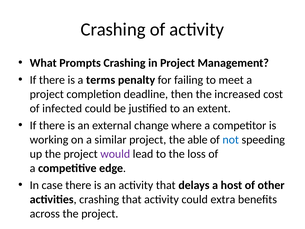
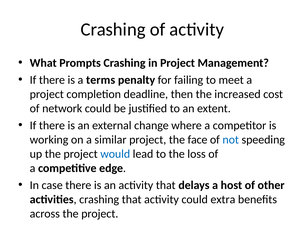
infected: infected -> network (62, 108)
able: able -> face (197, 139)
would colour: purple -> blue (115, 154)
